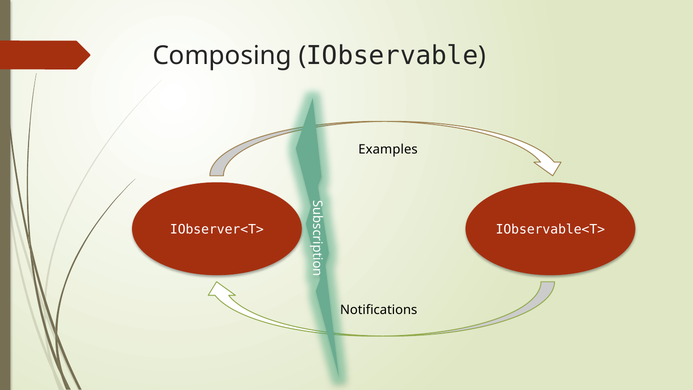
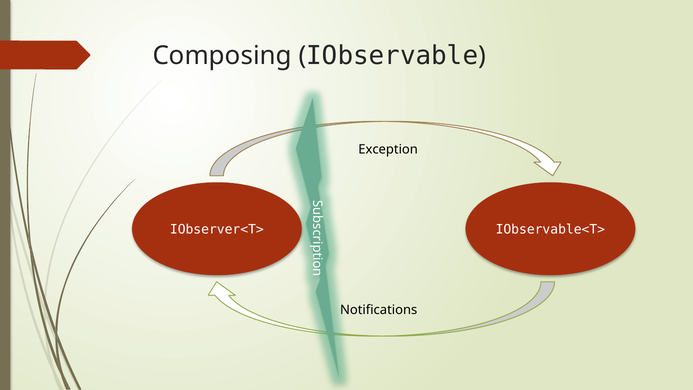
Examples: Examples -> Exception (388, 149)
